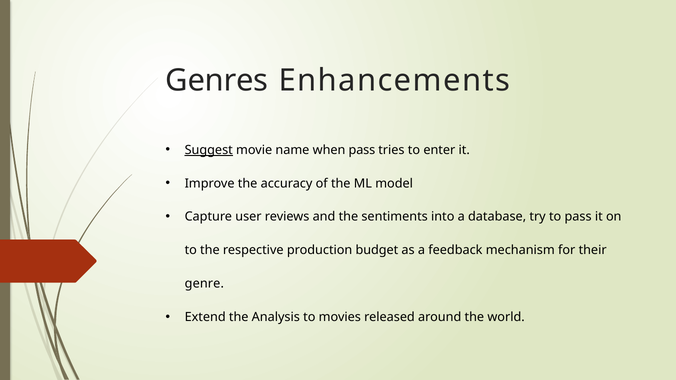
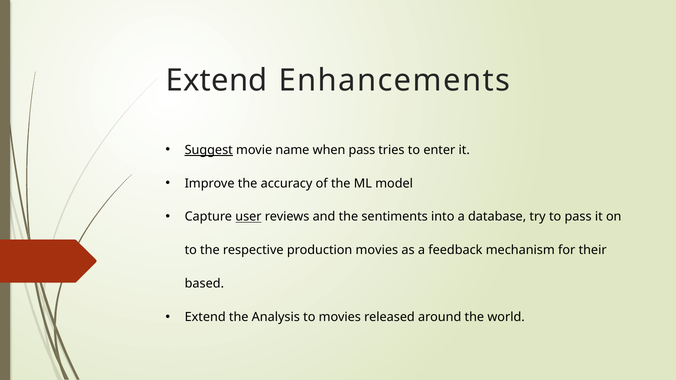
Genres: Genres -> Extend (217, 81)
user underline: none -> present (248, 217)
production budget: budget -> movies (377, 250)
genre: genre -> based (204, 284)
